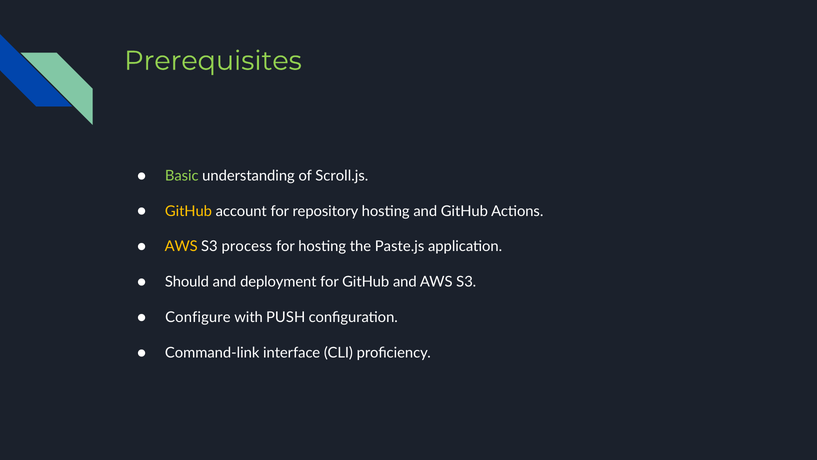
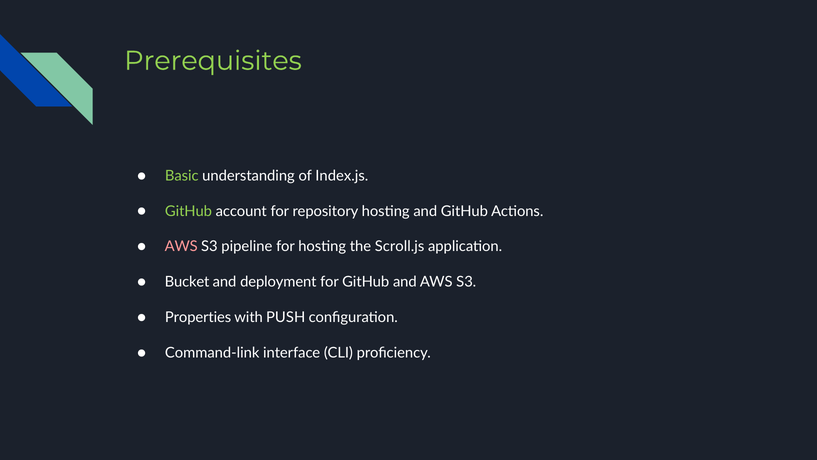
Scroll.js: Scroll.js -> Index.js (342, 176)
GitHub colour: yellow -> light green (188, 211)
AWS colour: yellow -> pink (181, 246)
process: process -> pipeline (247, 246)
Paste.js: Paste.js -> Scroll.js (400, 246)
Should: Should -> Bucket (187, 282)
Configure: Configure -> Properties (198, 317)
